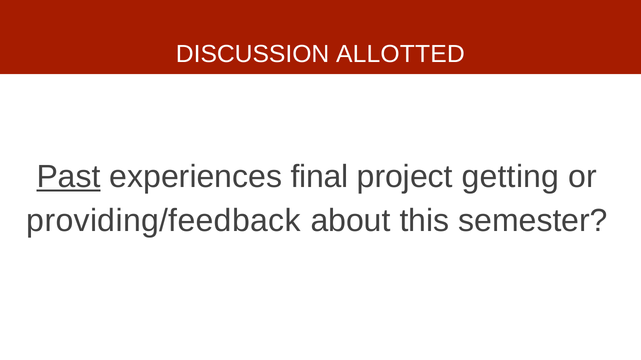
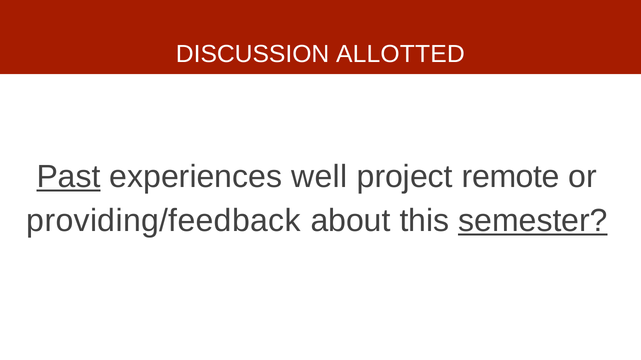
final: final -> well (319, 177)
getting: getting -> remote (511, 177)
semester underline: none -> present (533, 221)
